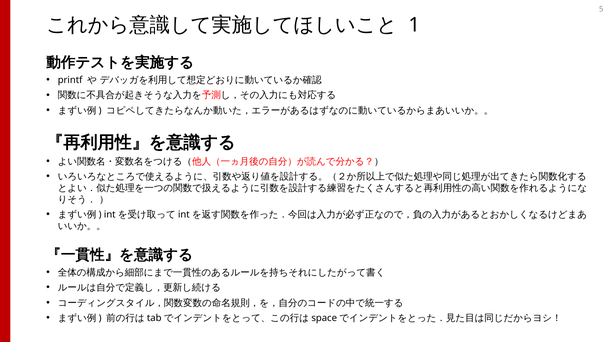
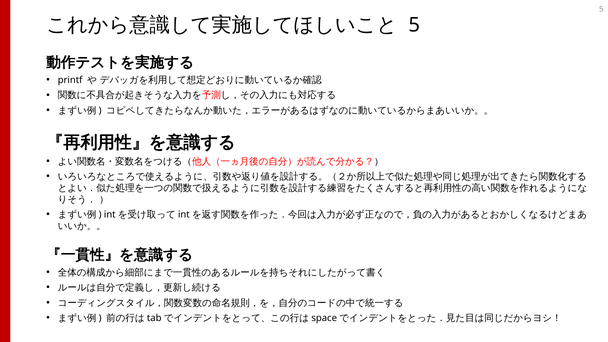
1: 1 -> 5 (414, 25)
